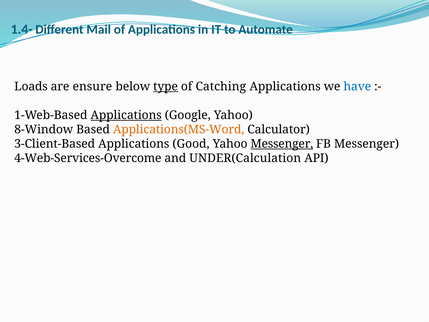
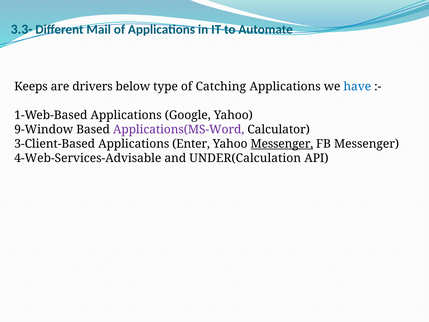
1.4-: 1.4- -> 3.3- (22, 29)
Loads: Loads -> Keeps (31, 86)
ensure: ensure -> drivers (93, 86)
type underline: present -> none (166, 86)
Applications underline: present -> none (126, 115)
8-Window: 8-Window -> 9-Window (44, 129)
Applications(MS-Word colour: orange -> purple (179, 129)
Good: Good -> Enter (191, 144)
4-Web-Services-Overcome: 4-Web-Services-Overcome -> 4-Web-Services-Advisable (88, 158)
